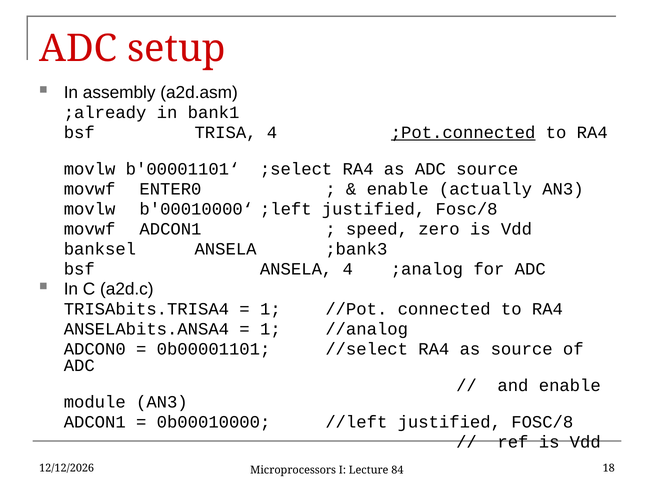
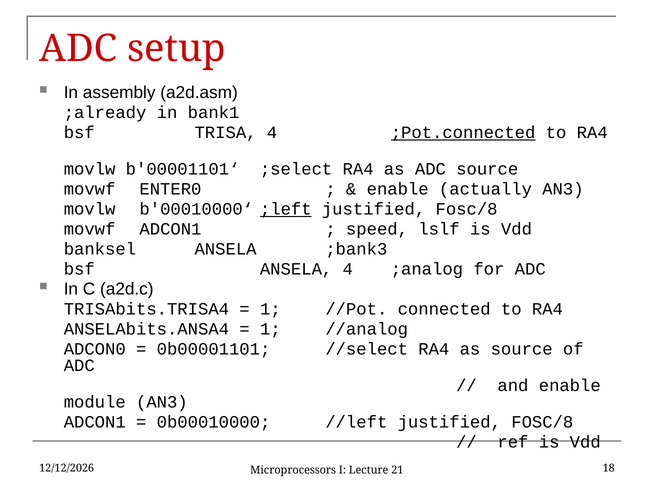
;left underline: none -> present (286, 209)
zero: zero -> lslf (439, 229)
84: 84 -> 21 (397, 471)
